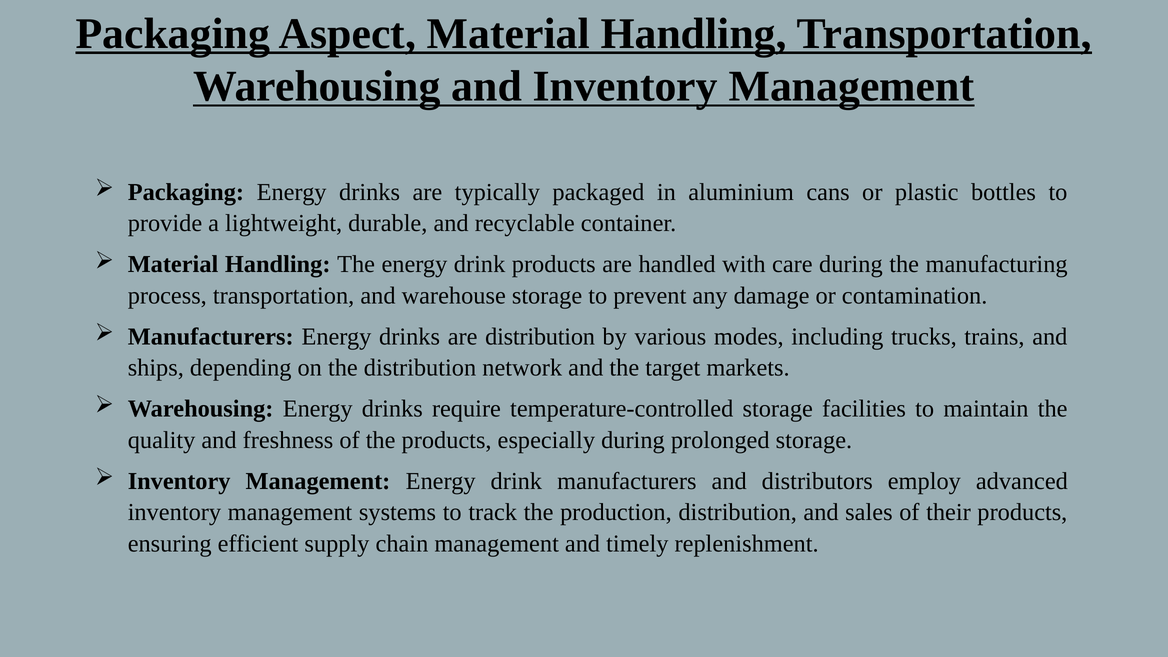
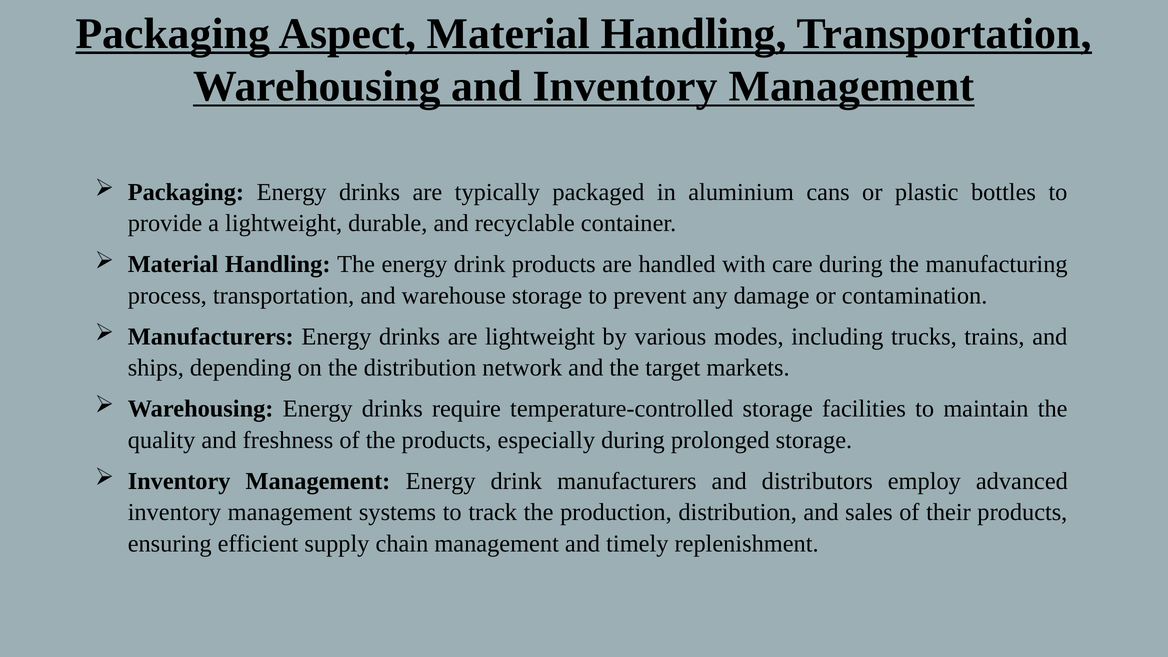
are distribution: distribution -> lightweight (540, 337)
